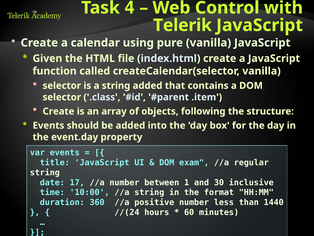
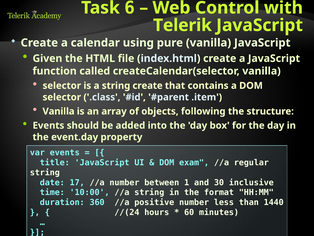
4: 4 -> 6 (130, 8)
string added: added -> create (148, 85)
Create: Create -> Vanilla (59, 111)
